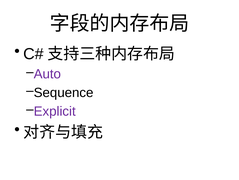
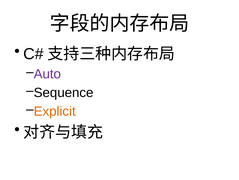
Explicit colour: purple -> orange (55, 111)
